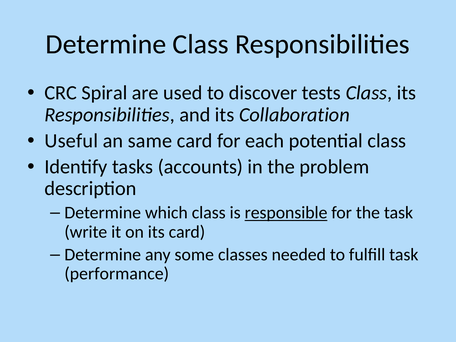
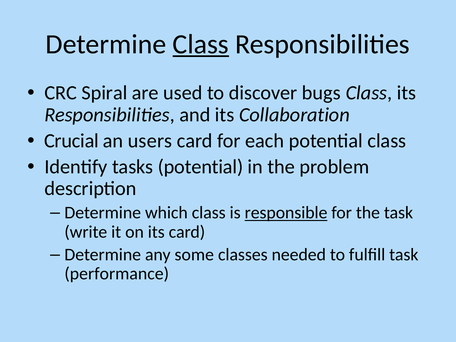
Class underline: none -> present (201, 44)
tests: tests -> bugs (321, 93)
Useful: Useful -> Crucial (71, 141)
same: same -> users (150, 141)
tasks accounts: accounts -> potential (200, 167)
